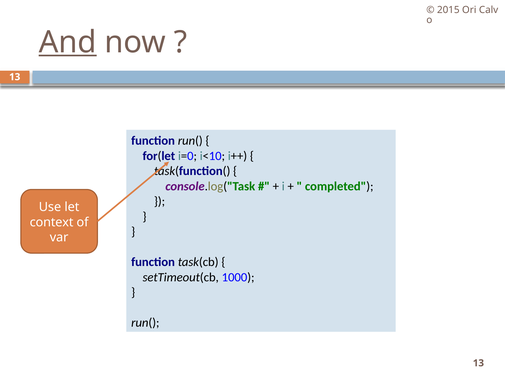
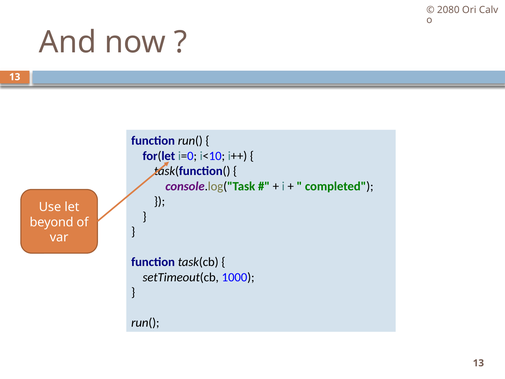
2015: 2015 -> 2080 (448, 10)
And underline: present -> none (68, 42)
context: context -> beyond (52, 222)
